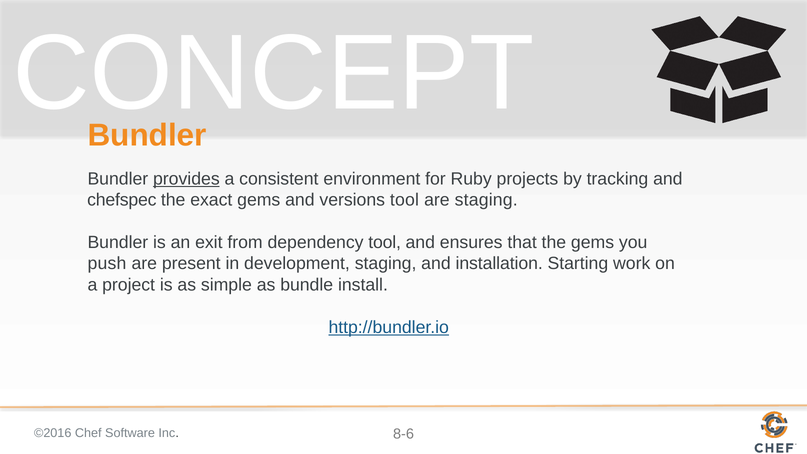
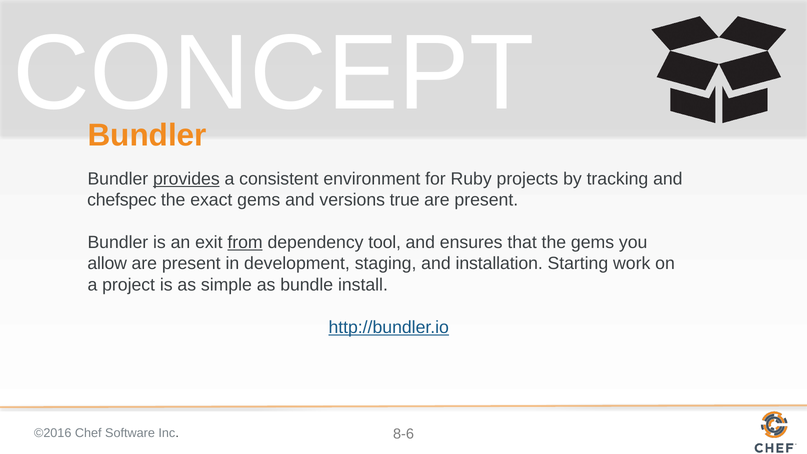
versions tool: tool -> true (405, 200)
staging: staging -> present (486, 200)
from underline: none -> present (245, 242)
push: push -> allow (107, 264)
